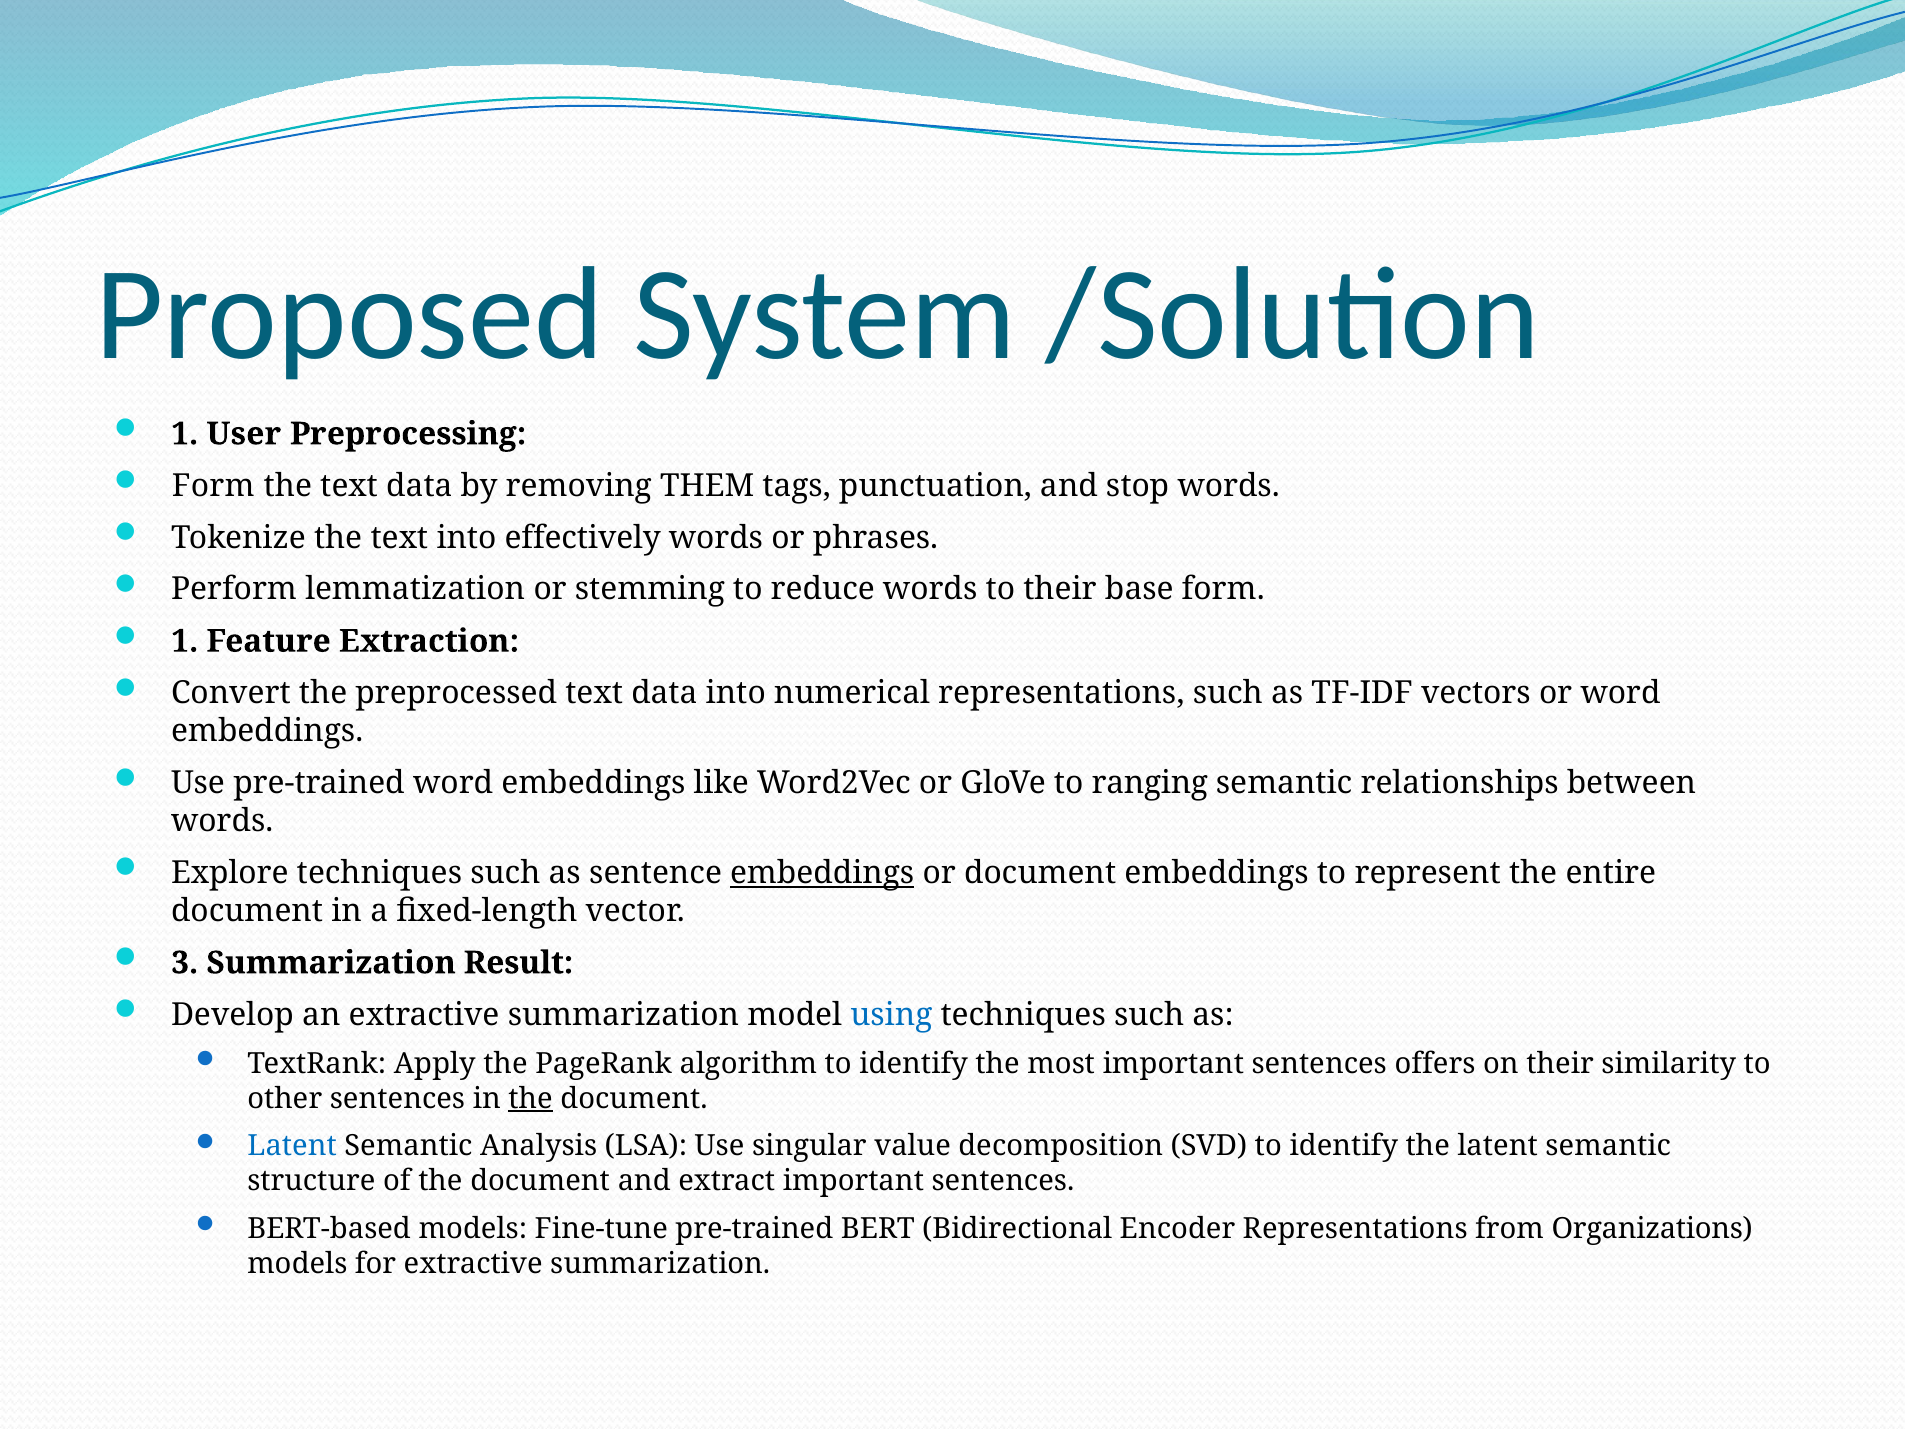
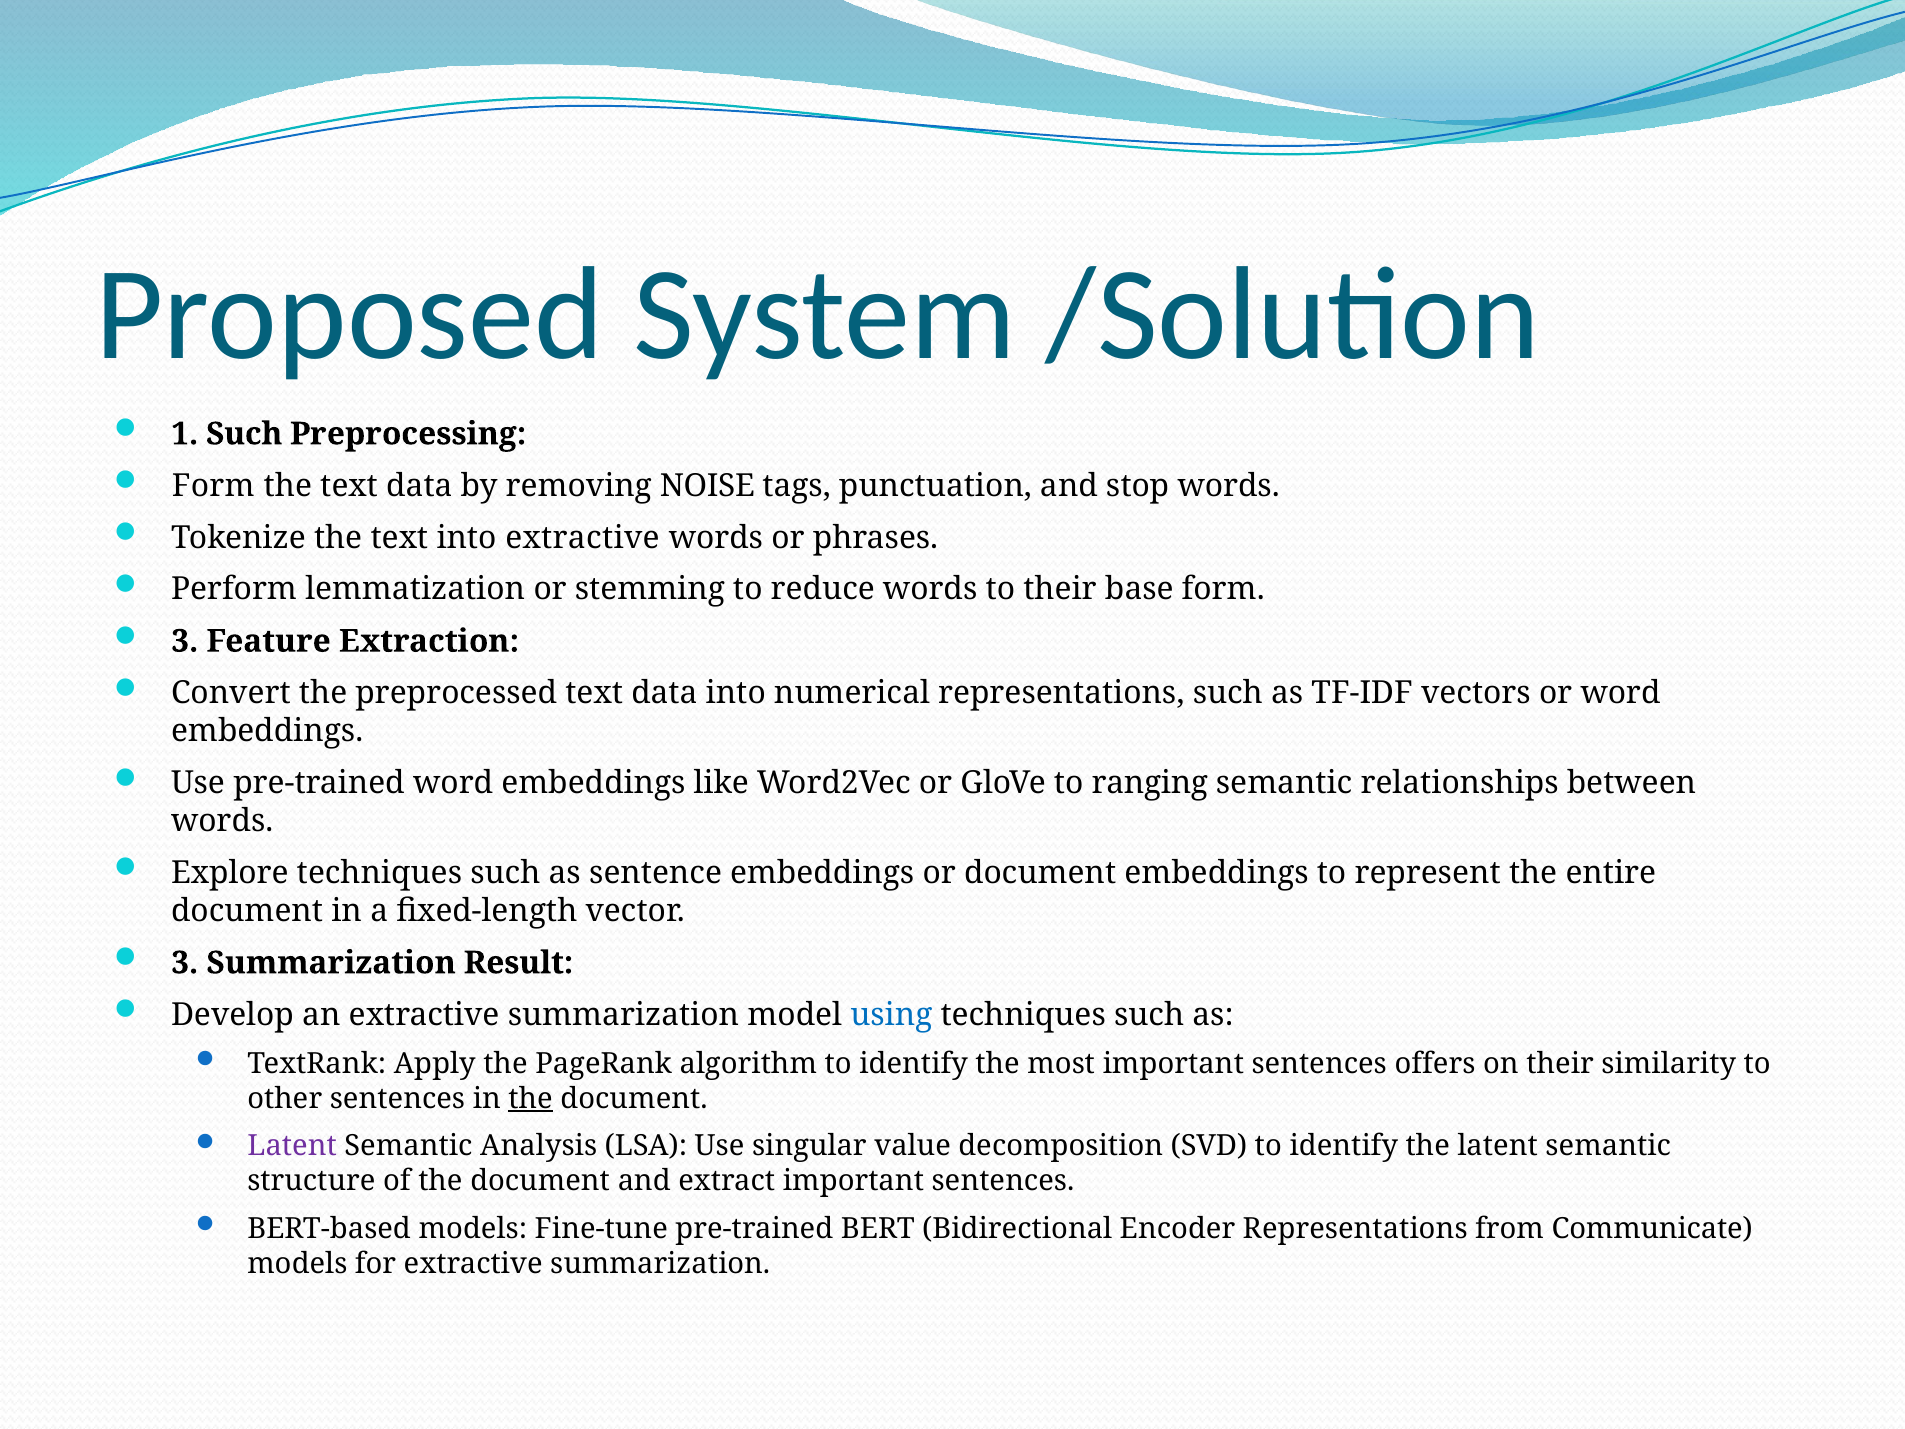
1 User: User -> Such (244, 434)
THEM: THEM -> NOISE (707, 486)
into effectively: effectively -> extractive (582, 537)
1: 1 -> 3 (185, 641)
embeddings underline: present -> none (822, 873)
Latent colour: blue -> purple (292, 1146)
Organizations: Organizations -> Communicate (1652, 1229)
